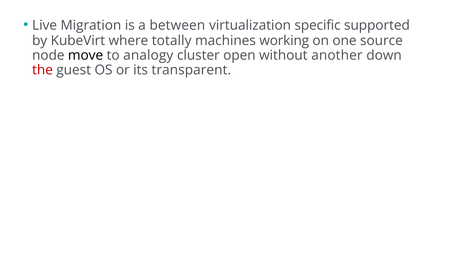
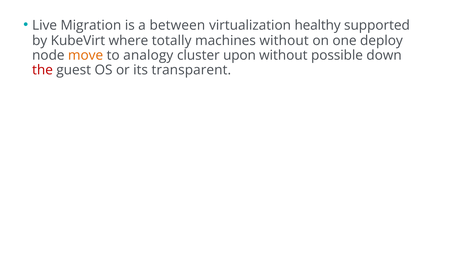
specific: specific -> healthy (318, 25)
machines working: working -> without (284, 41)
source: source -> deploy (381, 41)
move colour: black -> orange (86, 55)
open: open -> upon (239, 55)
another: another -> possible (337, 55)
